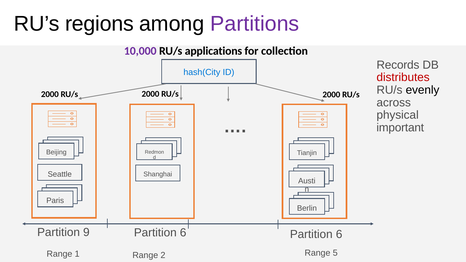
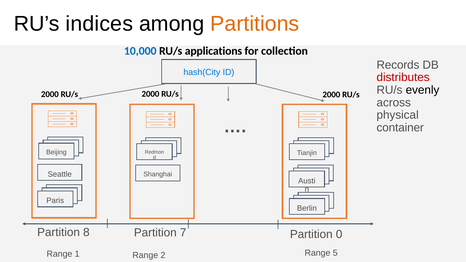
regions: regions -> indices (99, 24)
Partitions colour: purple -> orange (255, 24)
10,000 colour: purple -> blue (140, 51)
important: important -> container (400, 128)
9: 9 -> 8 (86, 232)
6: 6 -> 7 (183, 233)
6: 6 -> 0 (339, 234)
